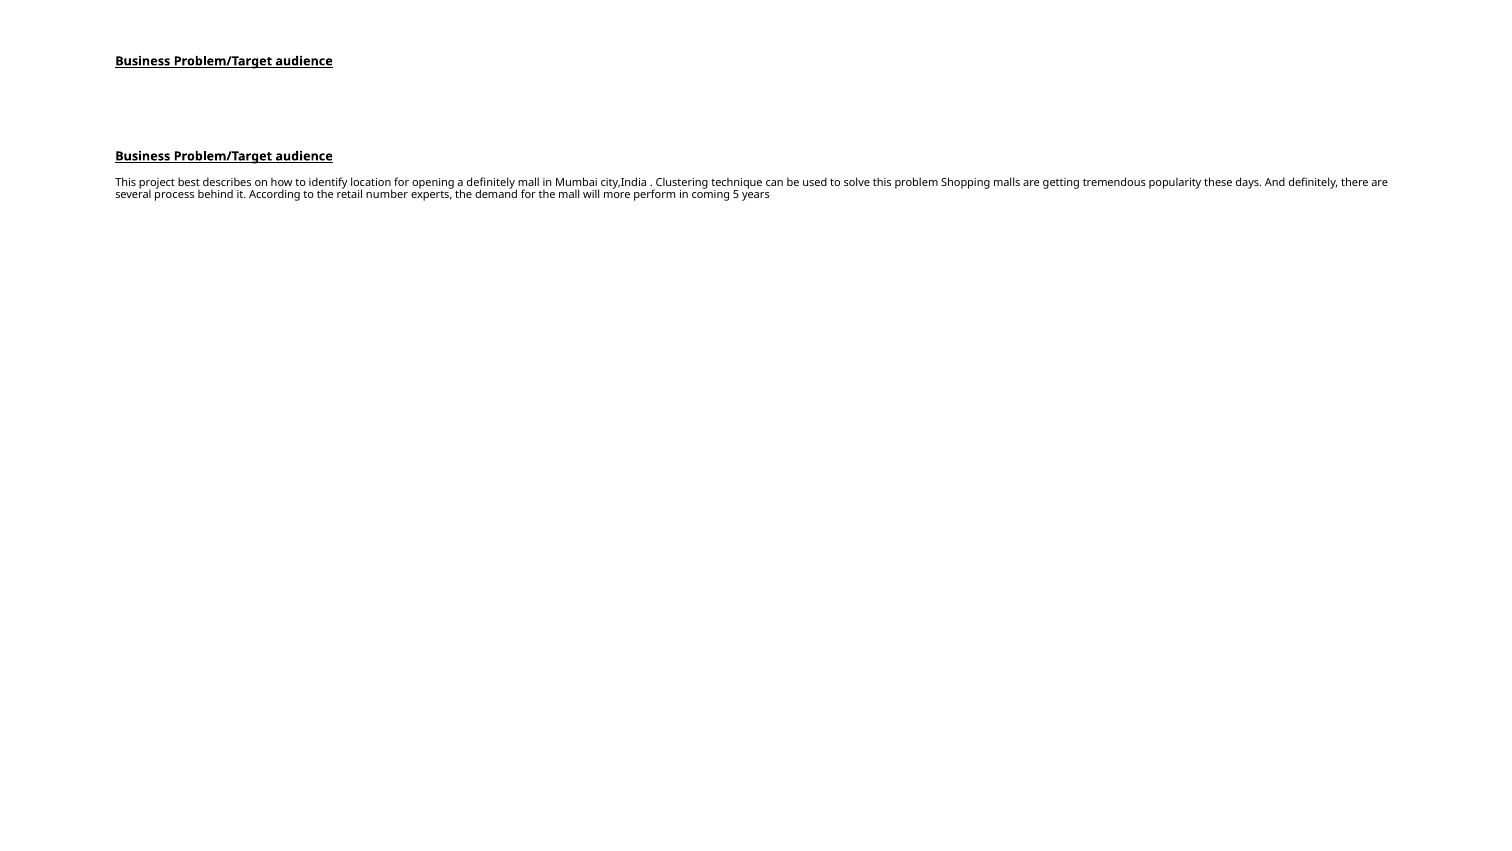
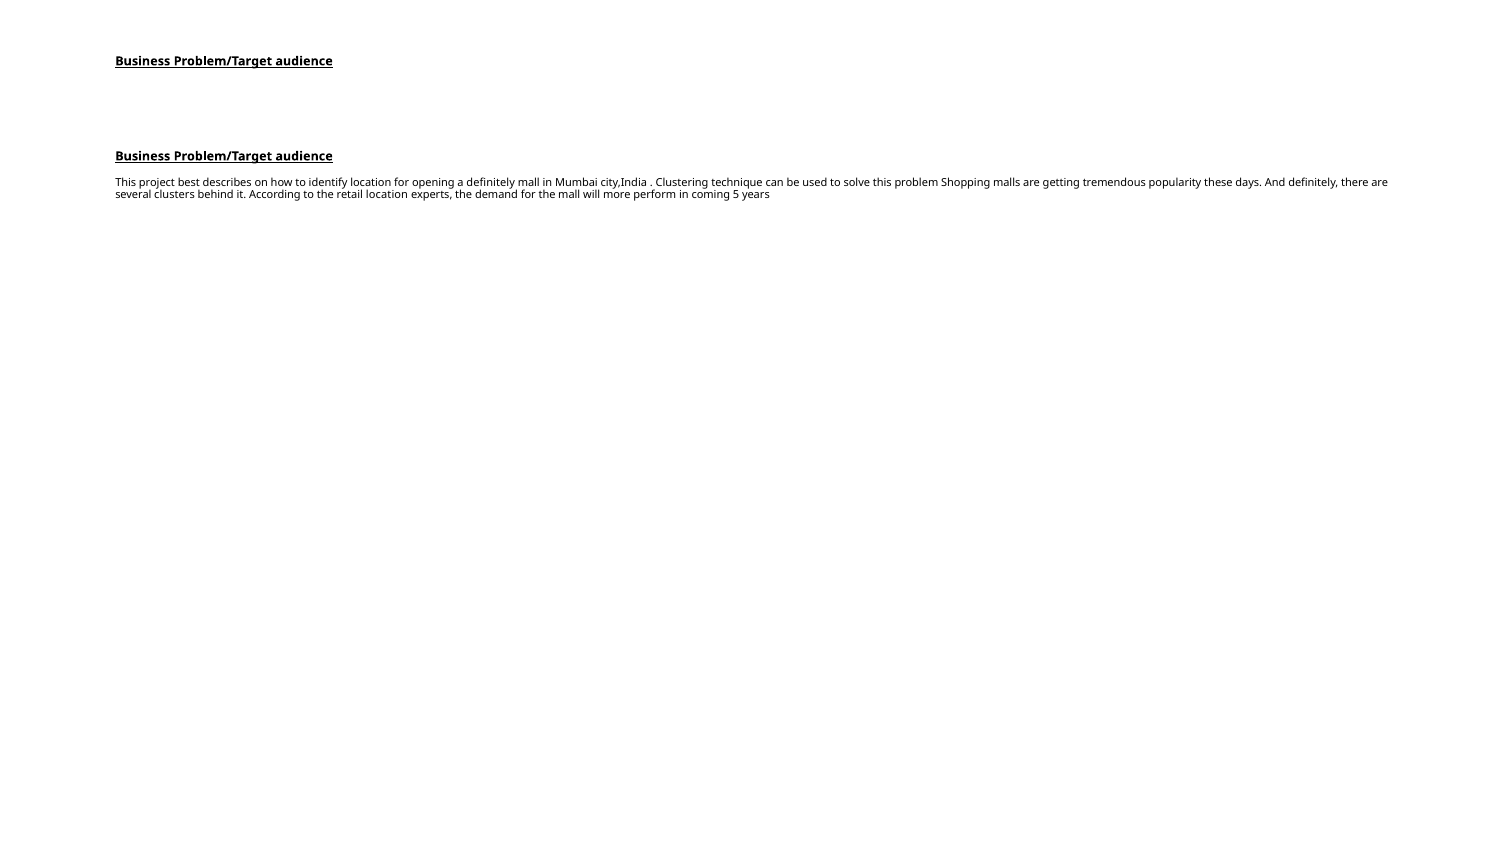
process: process -> clusters (175, 194)
retail number: number -> location (387, 194)
